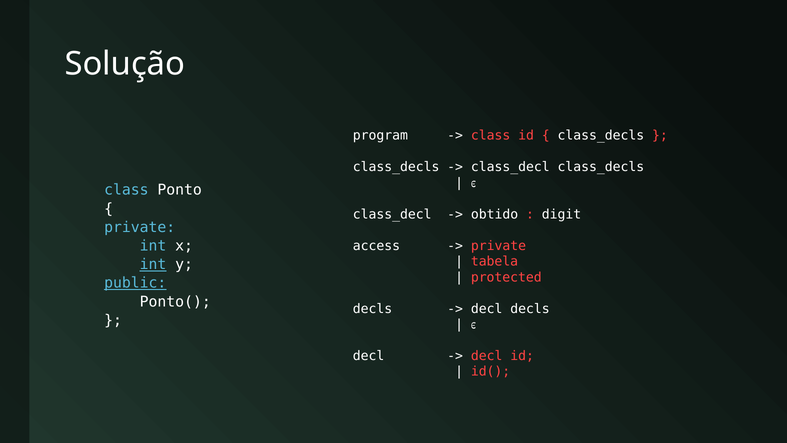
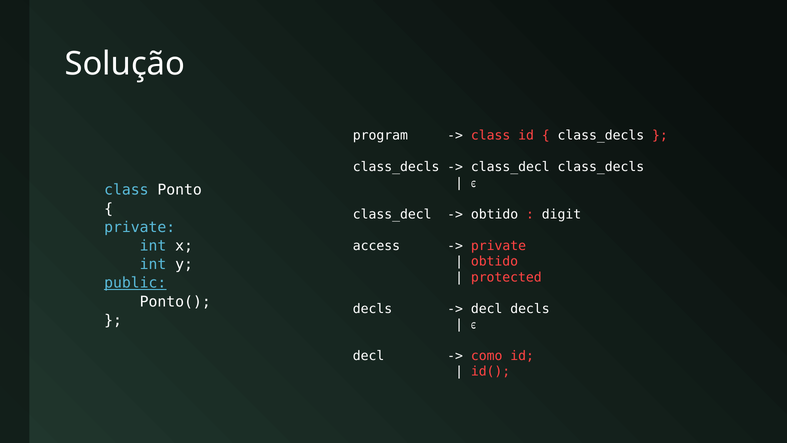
tabela: tabela -> obtido (495, 261)
int underline: present -> none (153, 264)
decl: decl -> como (487, 356)
